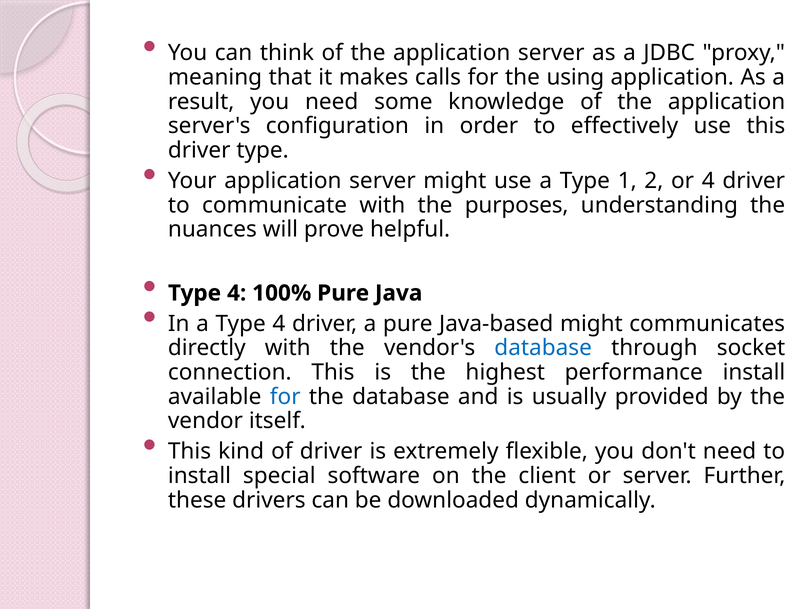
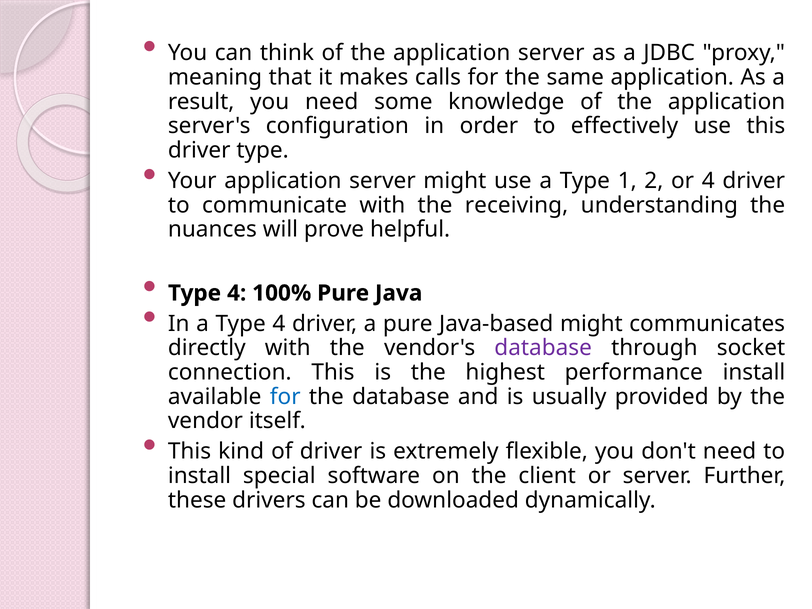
using: using -> same (575, 77)
purposes: purposes -> receiving (517, 205)
database colour: blue -> purple (543, 348)
